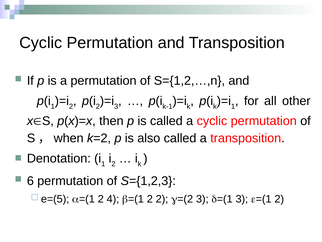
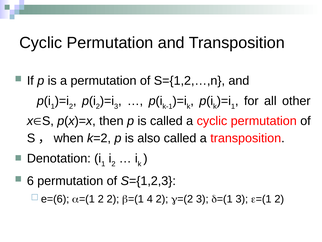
e=(5: e=(5 -> e=(6 (55, 199)
2 4: 4 -> 2 (113, 199)
2: 2 -> 4 (150, 199)
